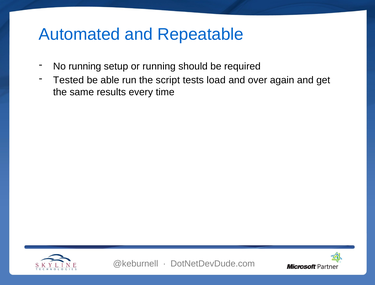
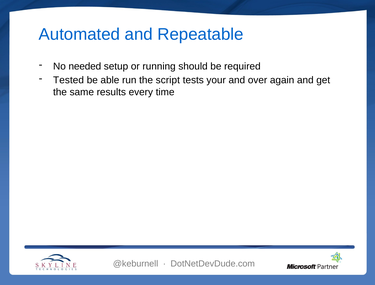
No running: running -> needed (85, 67)
load: load -> your (216, 80)
